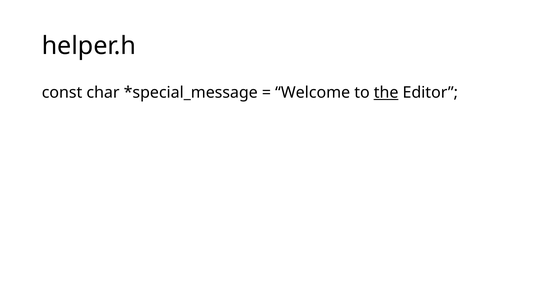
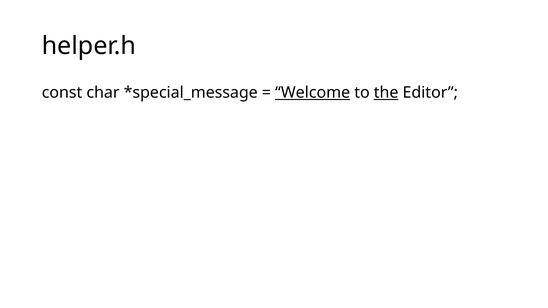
Welcome underline: none -> present (313, 93)
